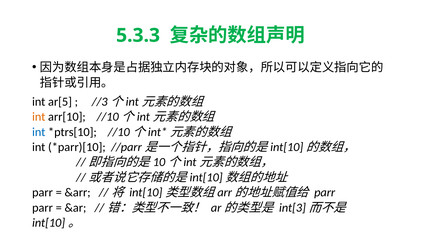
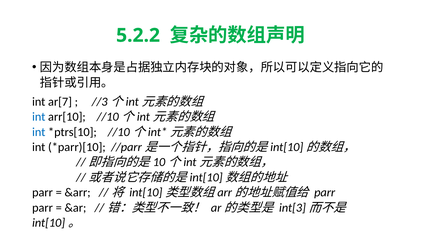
5.3.3: 5.3.3 -> 5.2.2 (138, 35)
ar[5: ar[5 -> ar[7 (60, 102)
int colour: orange -> blue (39, 117)
